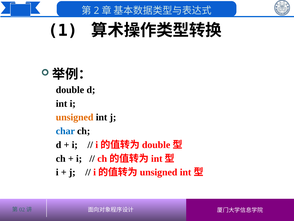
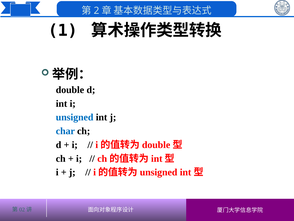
unsigned colour: orange -> blue (75, 117)
